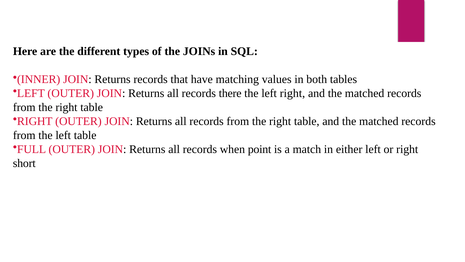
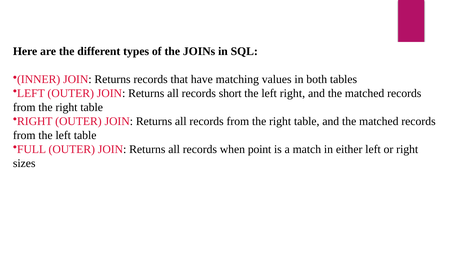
there: there -> short (230, 93)
short: short -> sizes (24, 163)
